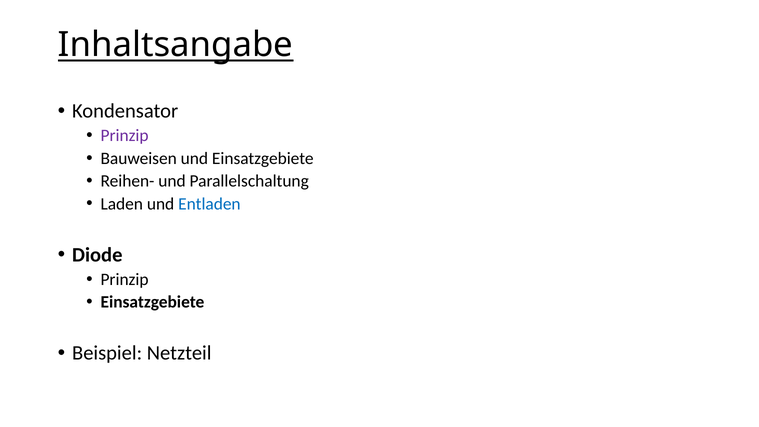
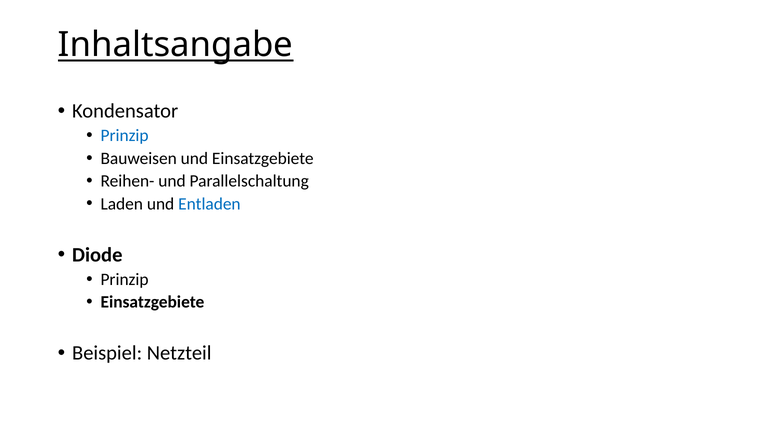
Prinzip colour: purple -> blue (125, 136)
